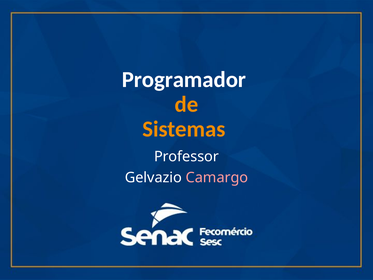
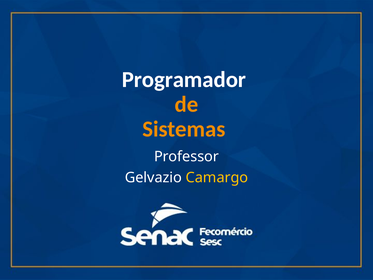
Camargo colour: pink -> yellow (217, 177)
